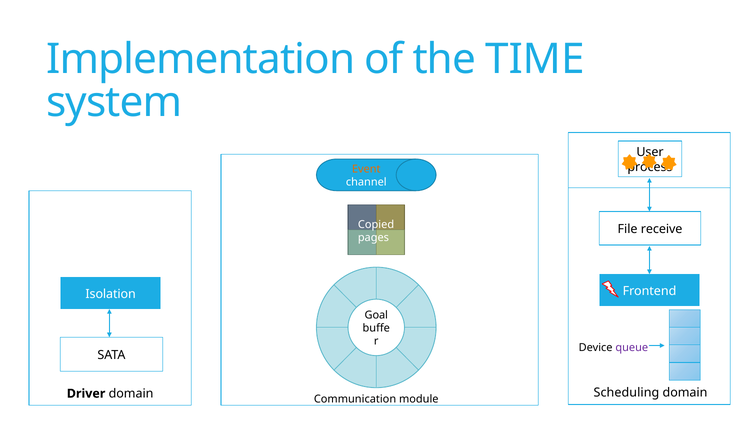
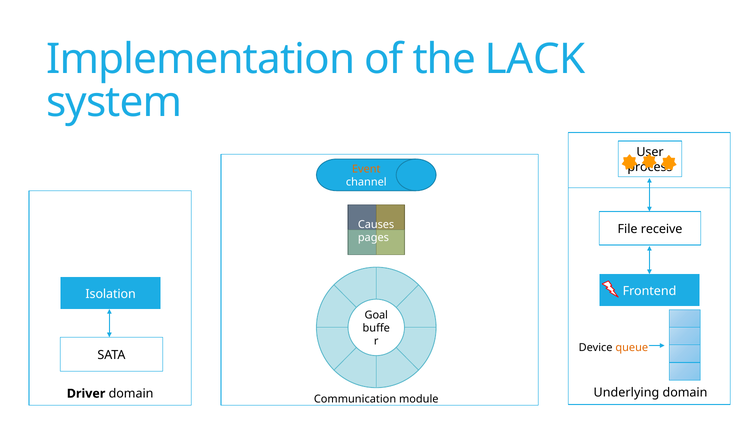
TIME: TIME -> LACK (535, 59)
Copied: Copied -> Causes (376, 225)
queue colour: purple -> orange (632, 347)
Scheduling: Scheduling -> Underlying (626, 393)
